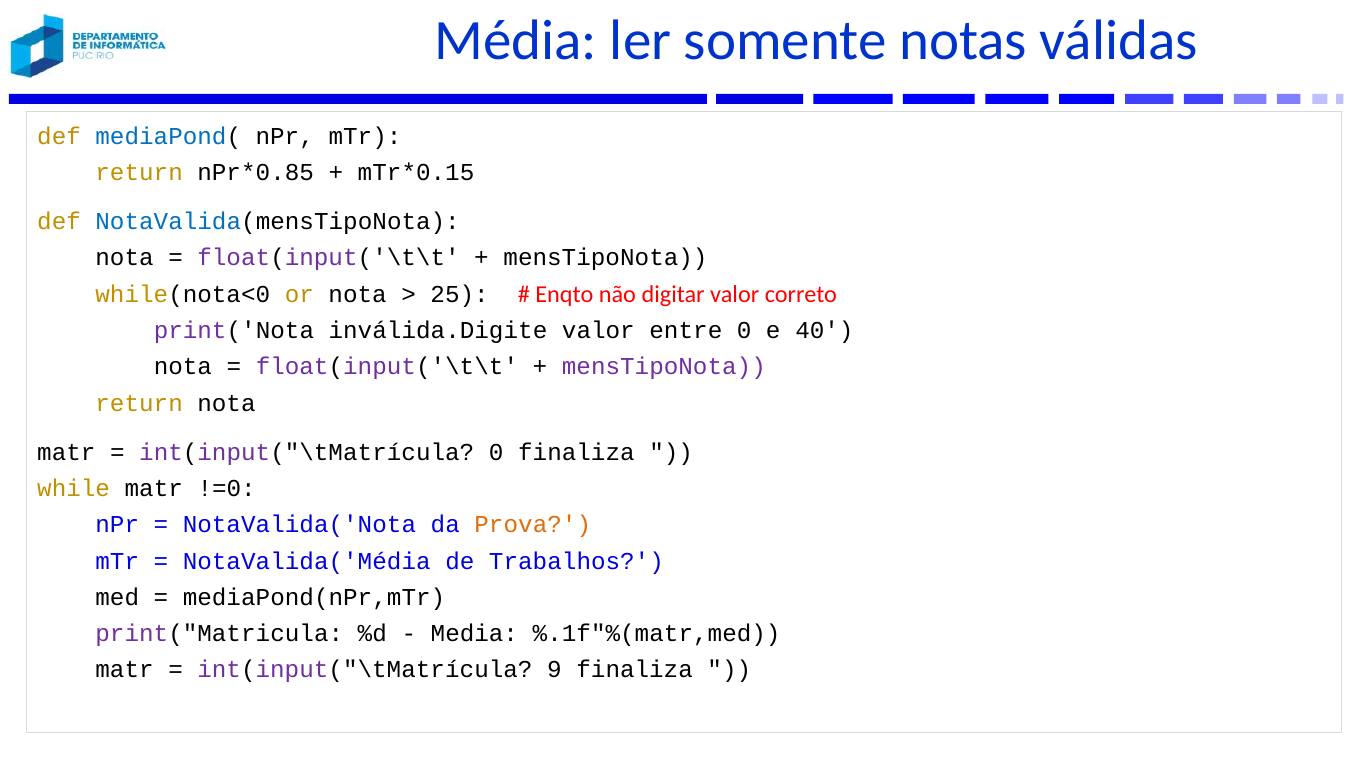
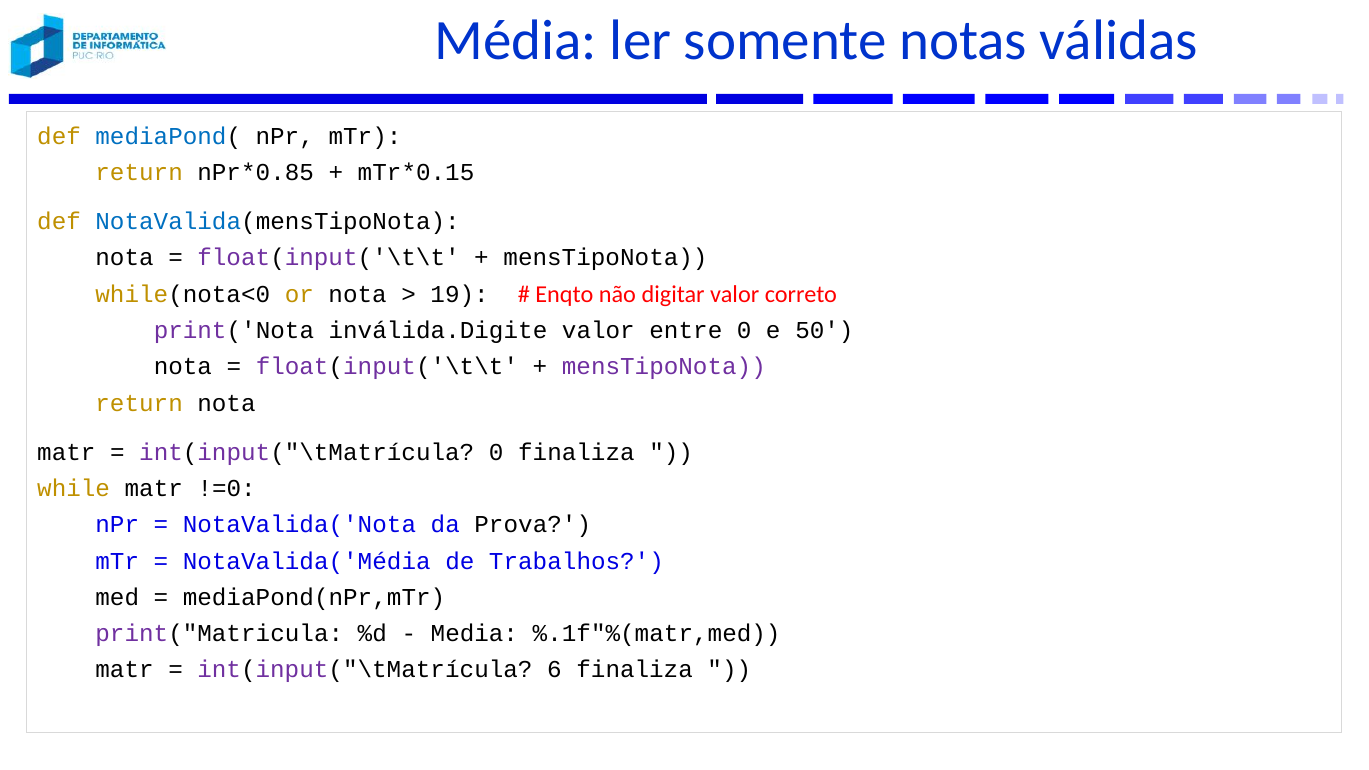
25: 25 -> 19 (460, 294)
40: 40 -> 50 (824, 330)
Prova colour: orange -> black (533, 525)
9: 9 -> 6 (554, 670)
